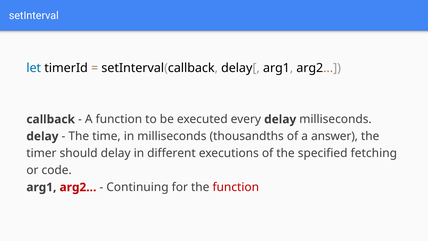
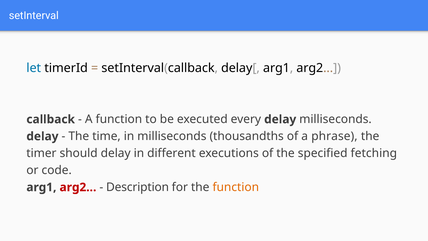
answer: answer -> phrase (334, 136)
Continuing: Continuing -> Description (138, 187)
function colour: red -> orange (236, 187)
